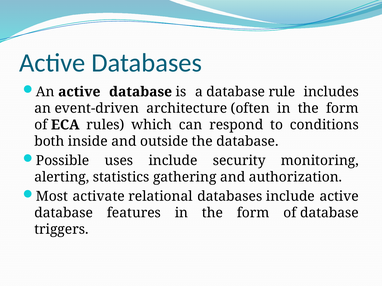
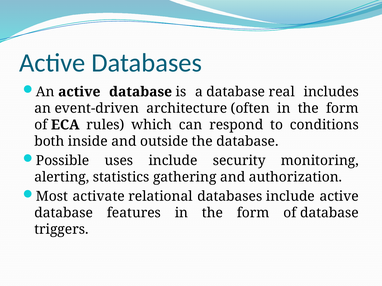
rule: rule -> real (282, 92)
